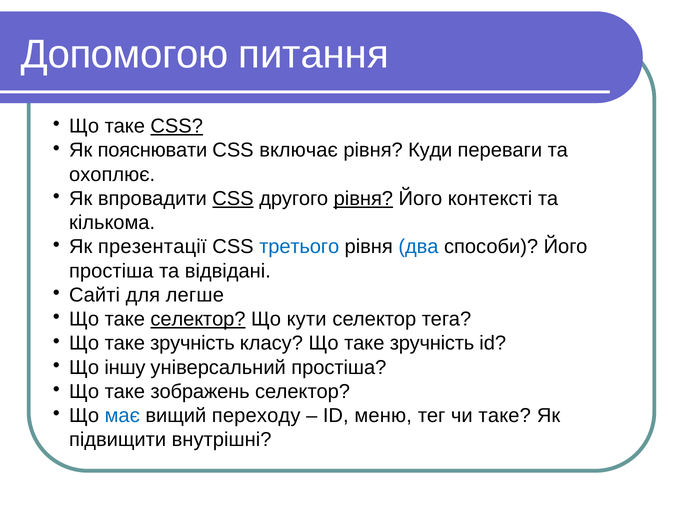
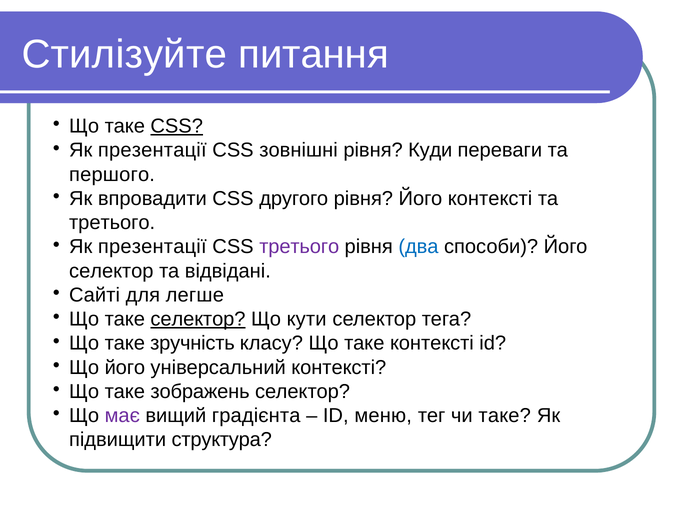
Допомогою: Допомогою -> Стилізуйте (124, 54)
пояснювати: пояснювати -> презентації (152, 150)
включає: включає -> зовнішні (299, 150)
охоплює: охоплює -> першого (112, 174)
CSS underline: present -> none (233, 198)
рівня underline: present -> none (363, 198)
кількома: кількома -> третього (112, 223)
третього colour: blue -> purple (299, 247)
простіша: простіша -> селектор (111, 271)
класу Що таке зручність: зручність -> контексті (432, 343)
Що іншу: іншу -> його (125, 367)
універсальний простіша: простіша -> контексті (339, 367)
має colour: blue -> purple (122, 415)
переходу: переходу -> градієнта (256, 415)
внутрішні: внутрішні -> структура (222, 440)
